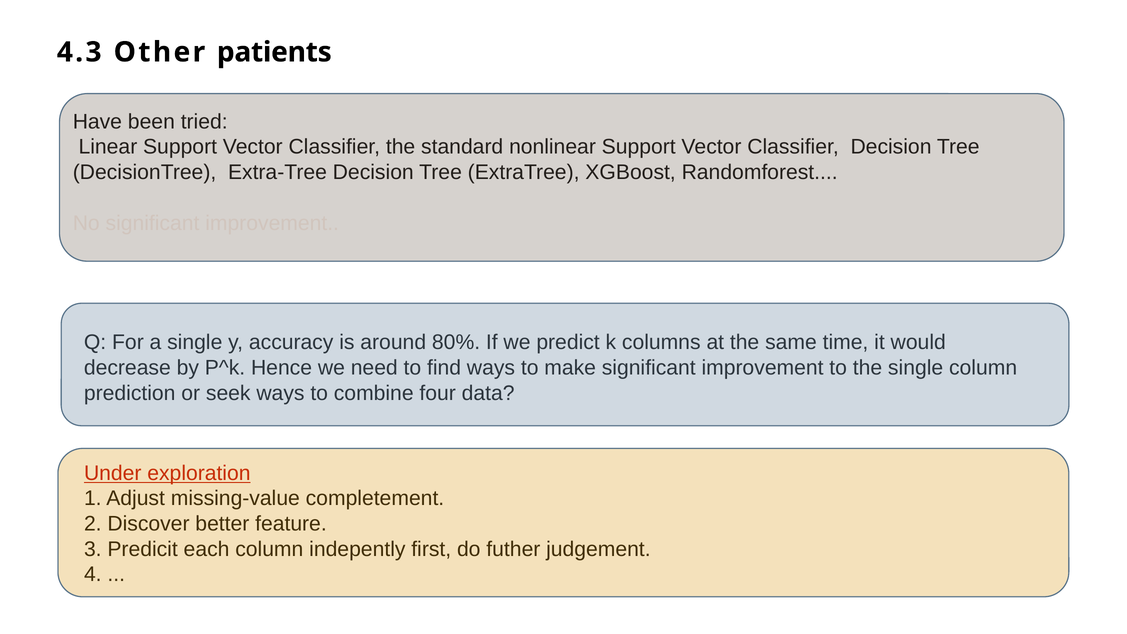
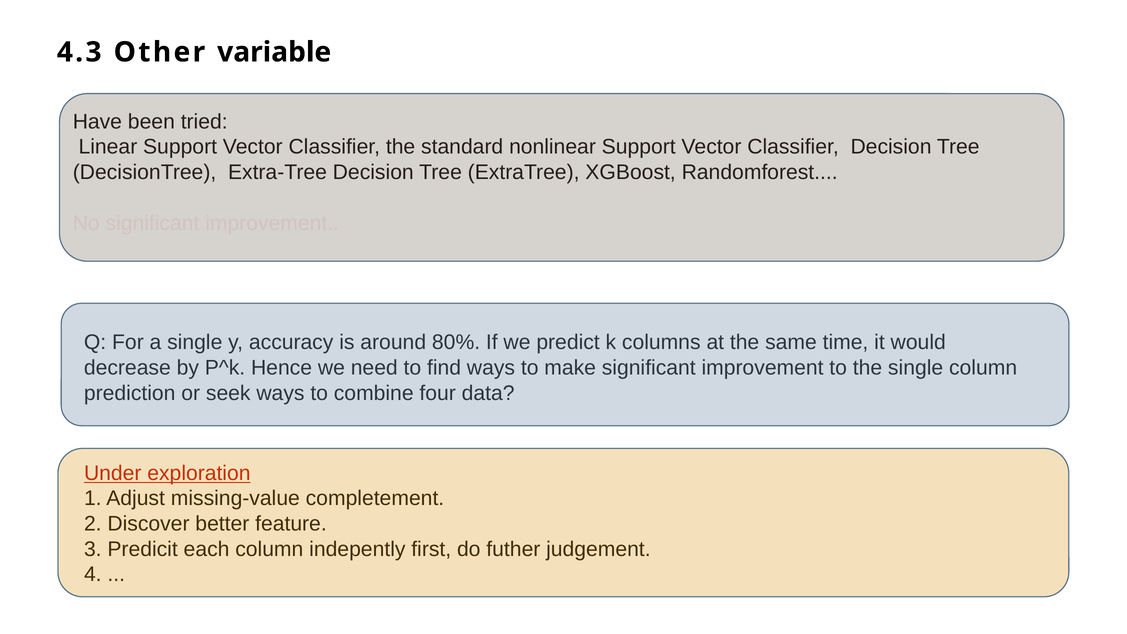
patients: patients -> variable (274, 52)
